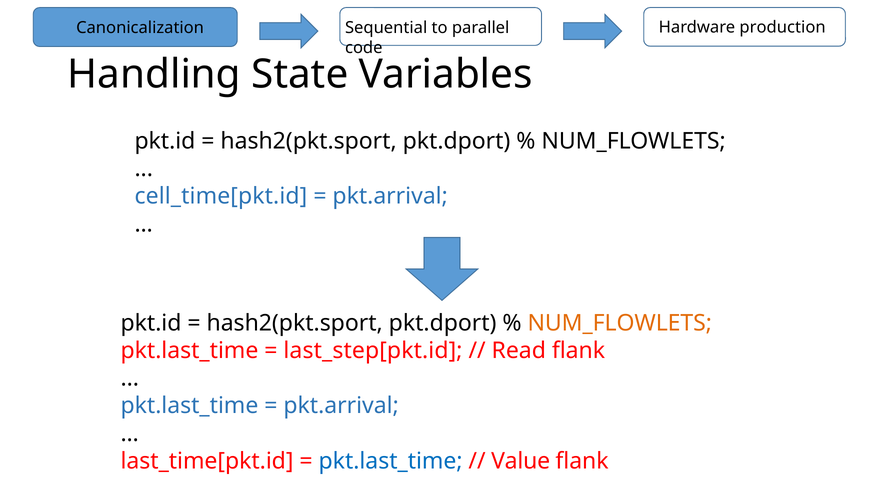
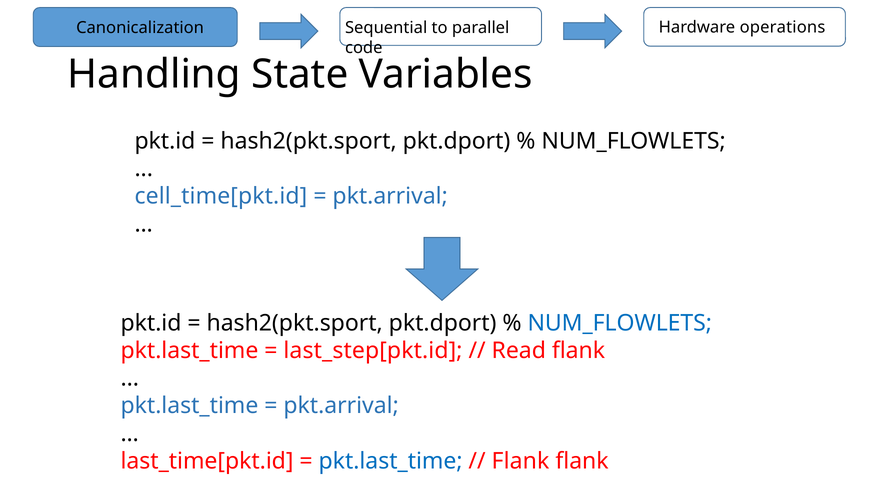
production: production -> operations (783, 27)
NUM_FLOWLETS colour: orange -> blue (620, 323)
Value: Value -> Flank (520, 461)
